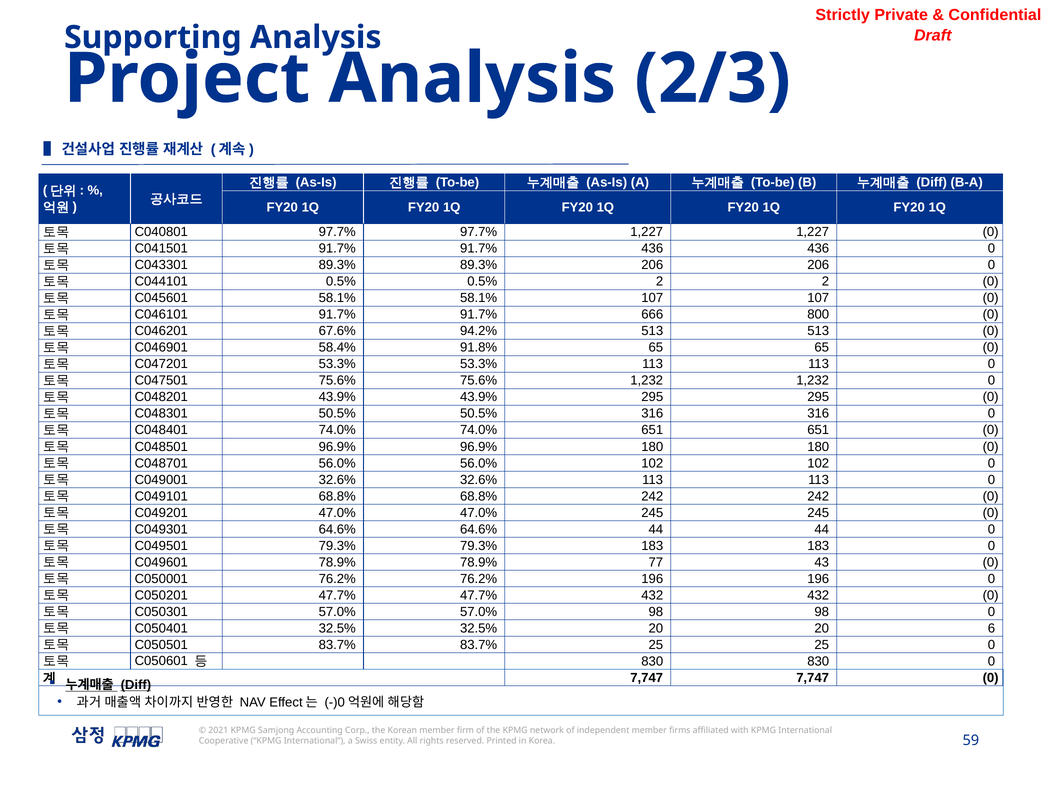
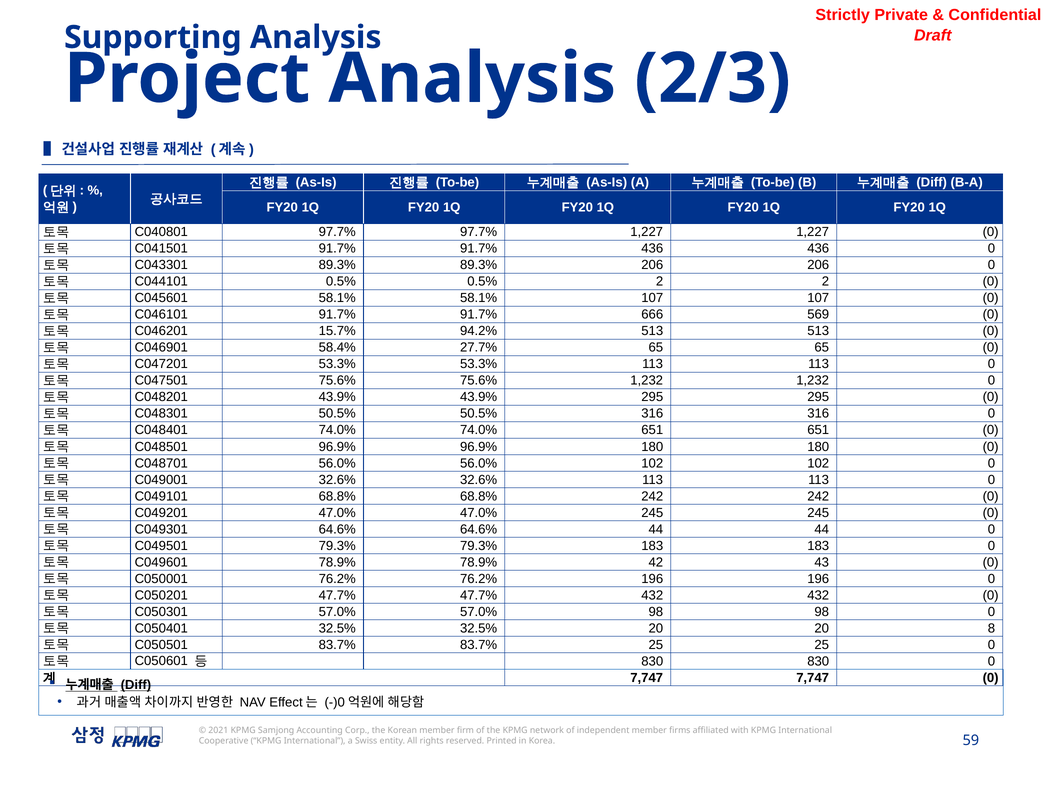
800: 800 -> 569 (818, 314)
67.6%: 67.6% -> 15.7% (337, 331)
91.8%: 91.8% -> 27.7% (479, 347)
77: 77 -> 42 (656, 562)
6: 6 -> 8 (991, 628)
